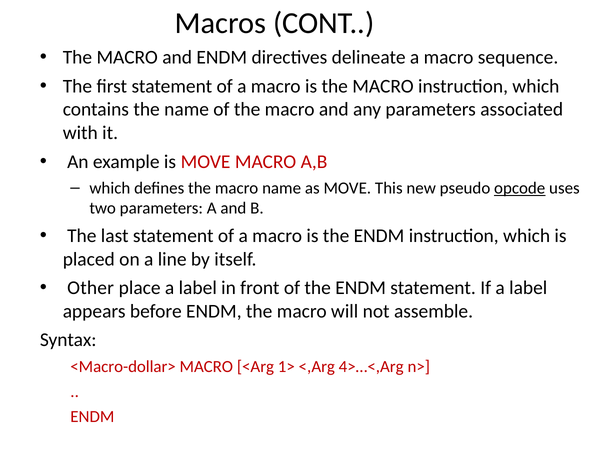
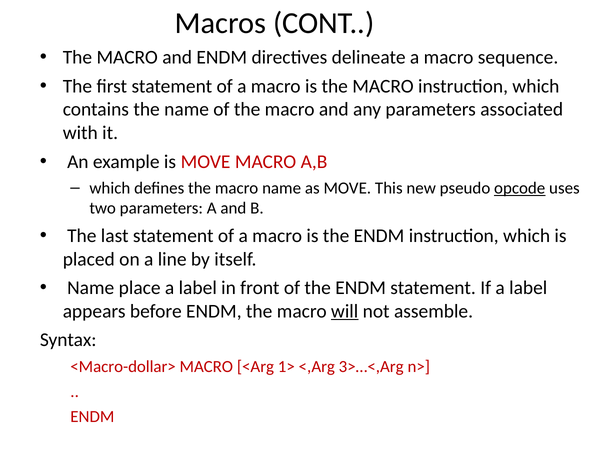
Other: Other -> Name (91, 288)
will underline: none -> present (345, 311)
4>…<,Arg: 4>…<,Arg -> 3>…<,Arg (371, 366)
